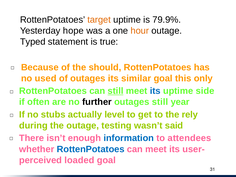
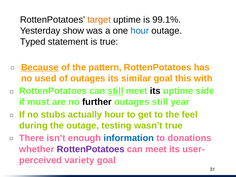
79.9%: 79.9% -> 99.1% (167, 20)
hope: hope -> show (73, 31)
hour colour: orange -> blue (140, 31)
Because underline: none -> present (40, 67)
should: should -> pattern (105, 67)
only: only -> with (203, 78)
its colour: blue -> black (155, 91)
often: often -> must (38, 102)
actually level: level -> hour (115, 115)
rely: rely -> feel (190, 115)
wasn’t said: said -> true (174, 126)
attendees: attendees -> donations (189, 138)
RottenPotatoes colour: blue -> purple (91, 149)
loaded: loaded -> variety (79, 160)
